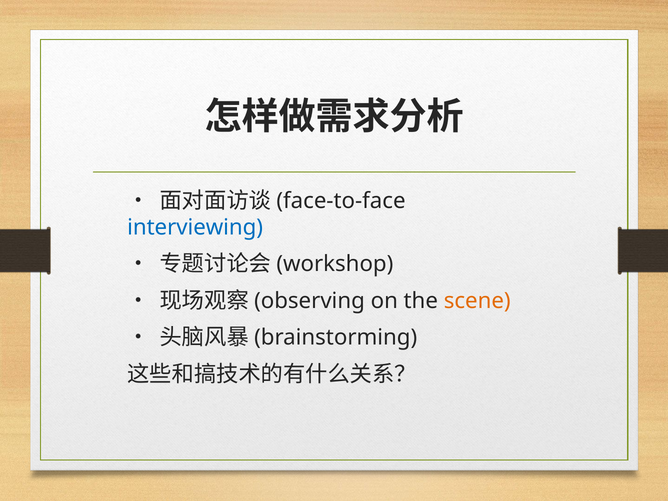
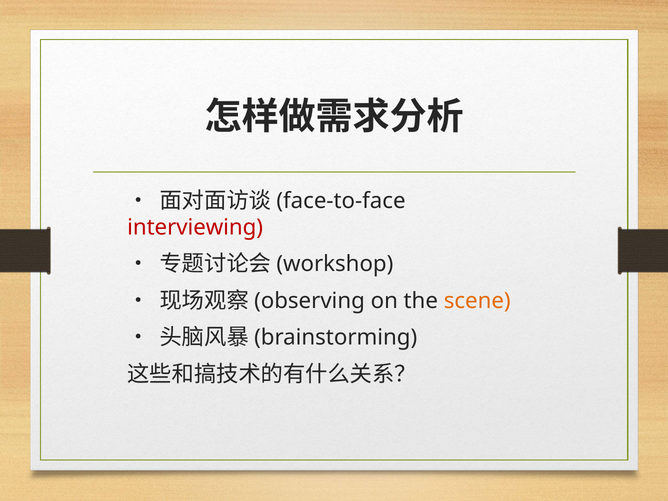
interviewing colour: blue -> red (195, 227)
